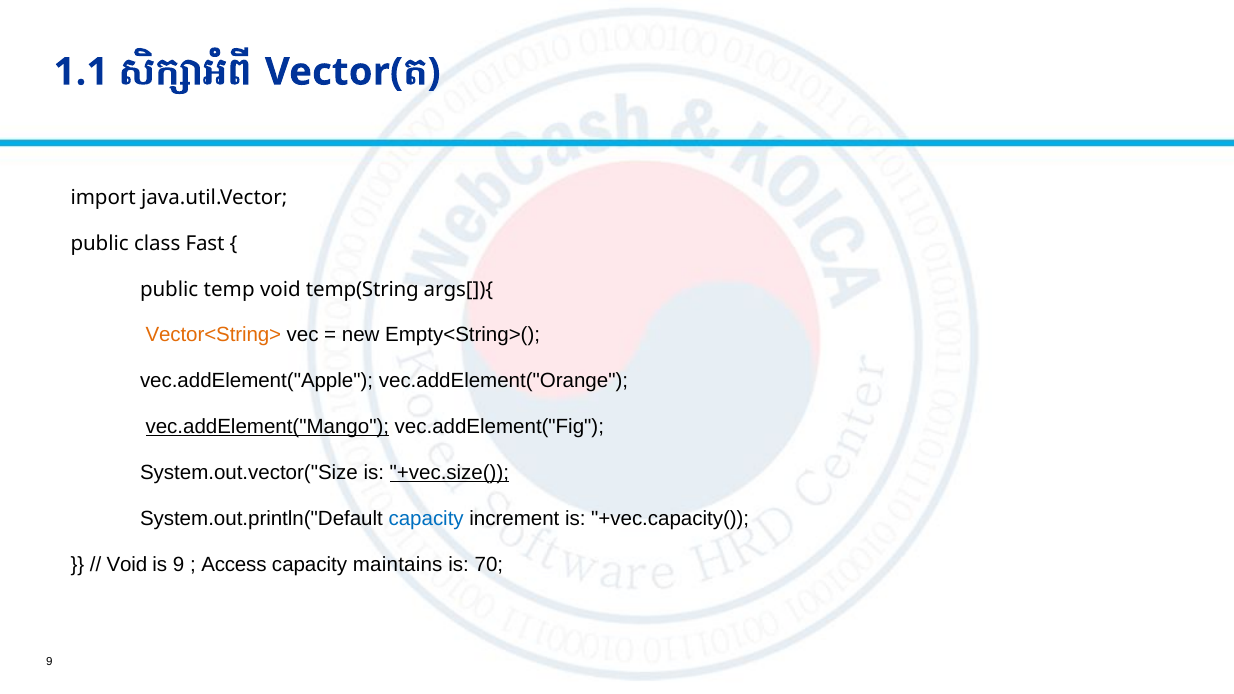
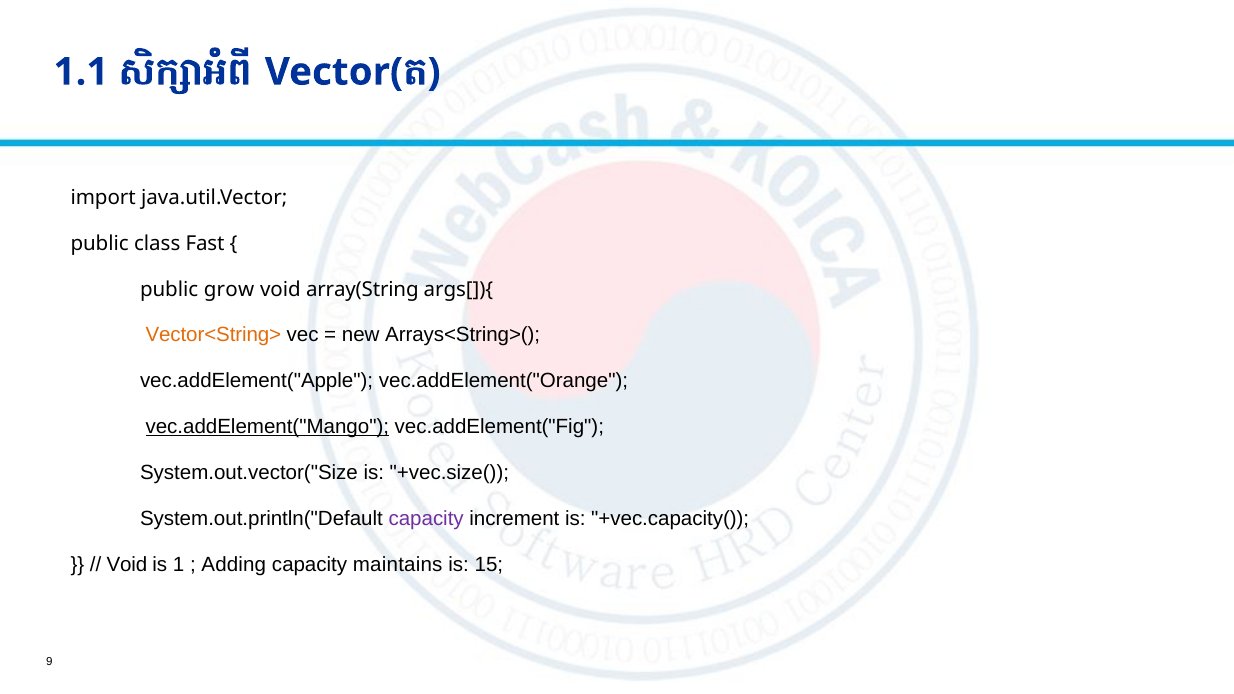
temp: temp -> grow (229, 289)
temp(String: temp(String -> array(String (362, 289)
Empty<String>(: Empty<String>( -> Arrays<String>( (463, 335)
+vec.size( underline: present -> none (449, 473)
capacity colour: blue -> purple (426, 518)
is 9: 9 -> 1 (179, 564)
Access: Access -> Adding (234, 564)
70: 70 -> 15 (489, 564)
